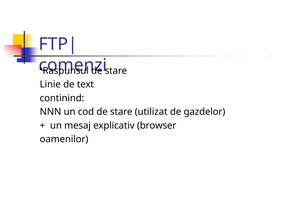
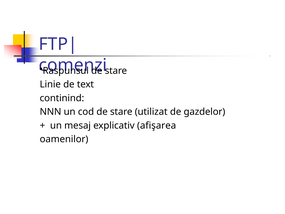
browser: browser -> afişarea (157, 125)
